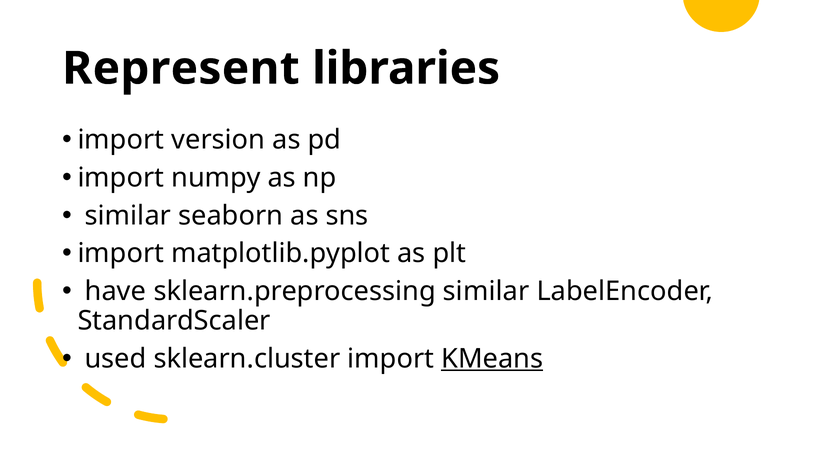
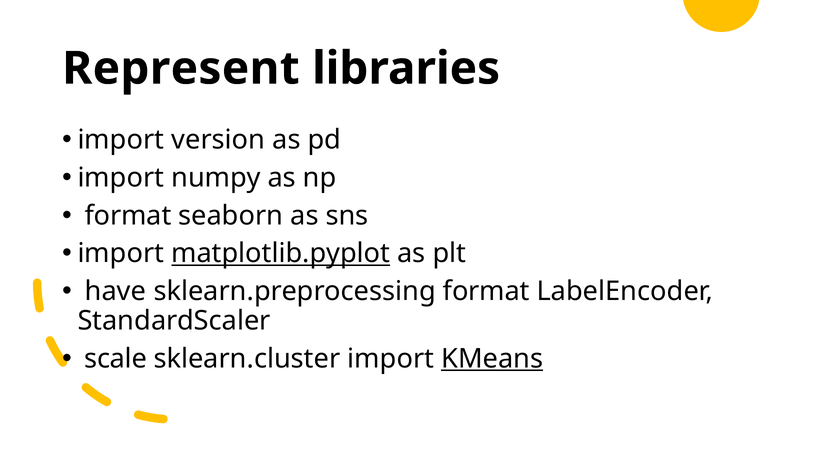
similar: similar -> format (128, 216)
matplotlib.pyplot underline: none -> present (281, 253)
sklearn.preprocessing similar: similar -> format (486, 291)
used: used -> scale (116, 359)
